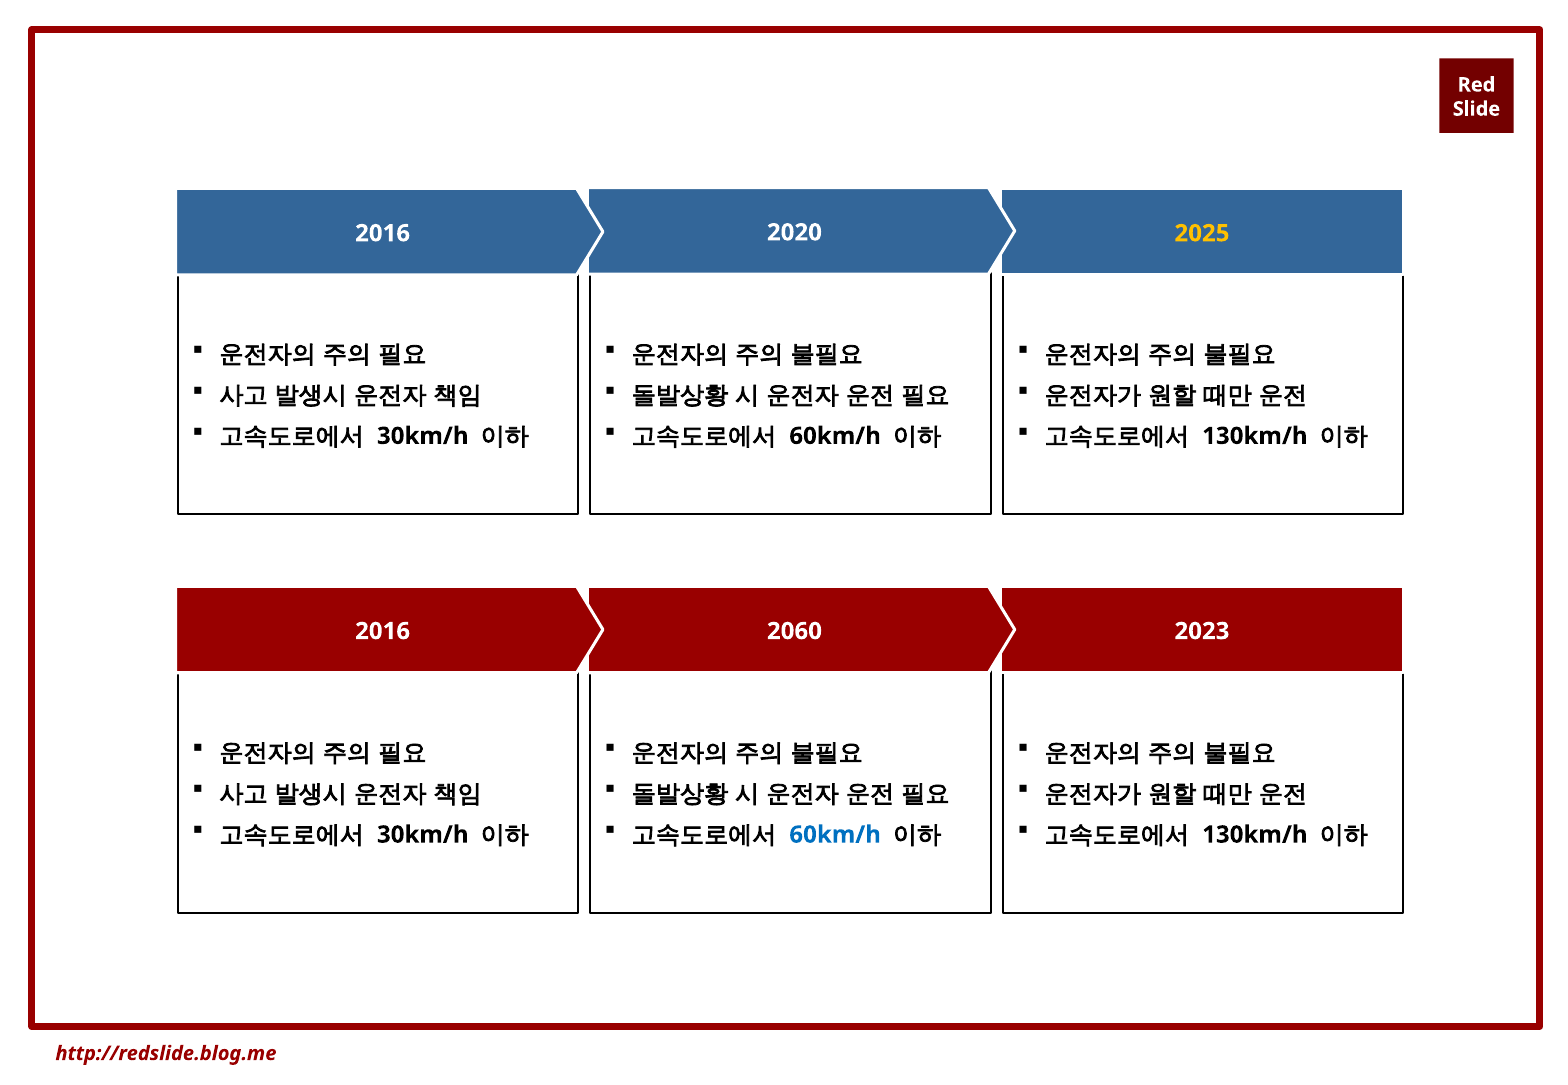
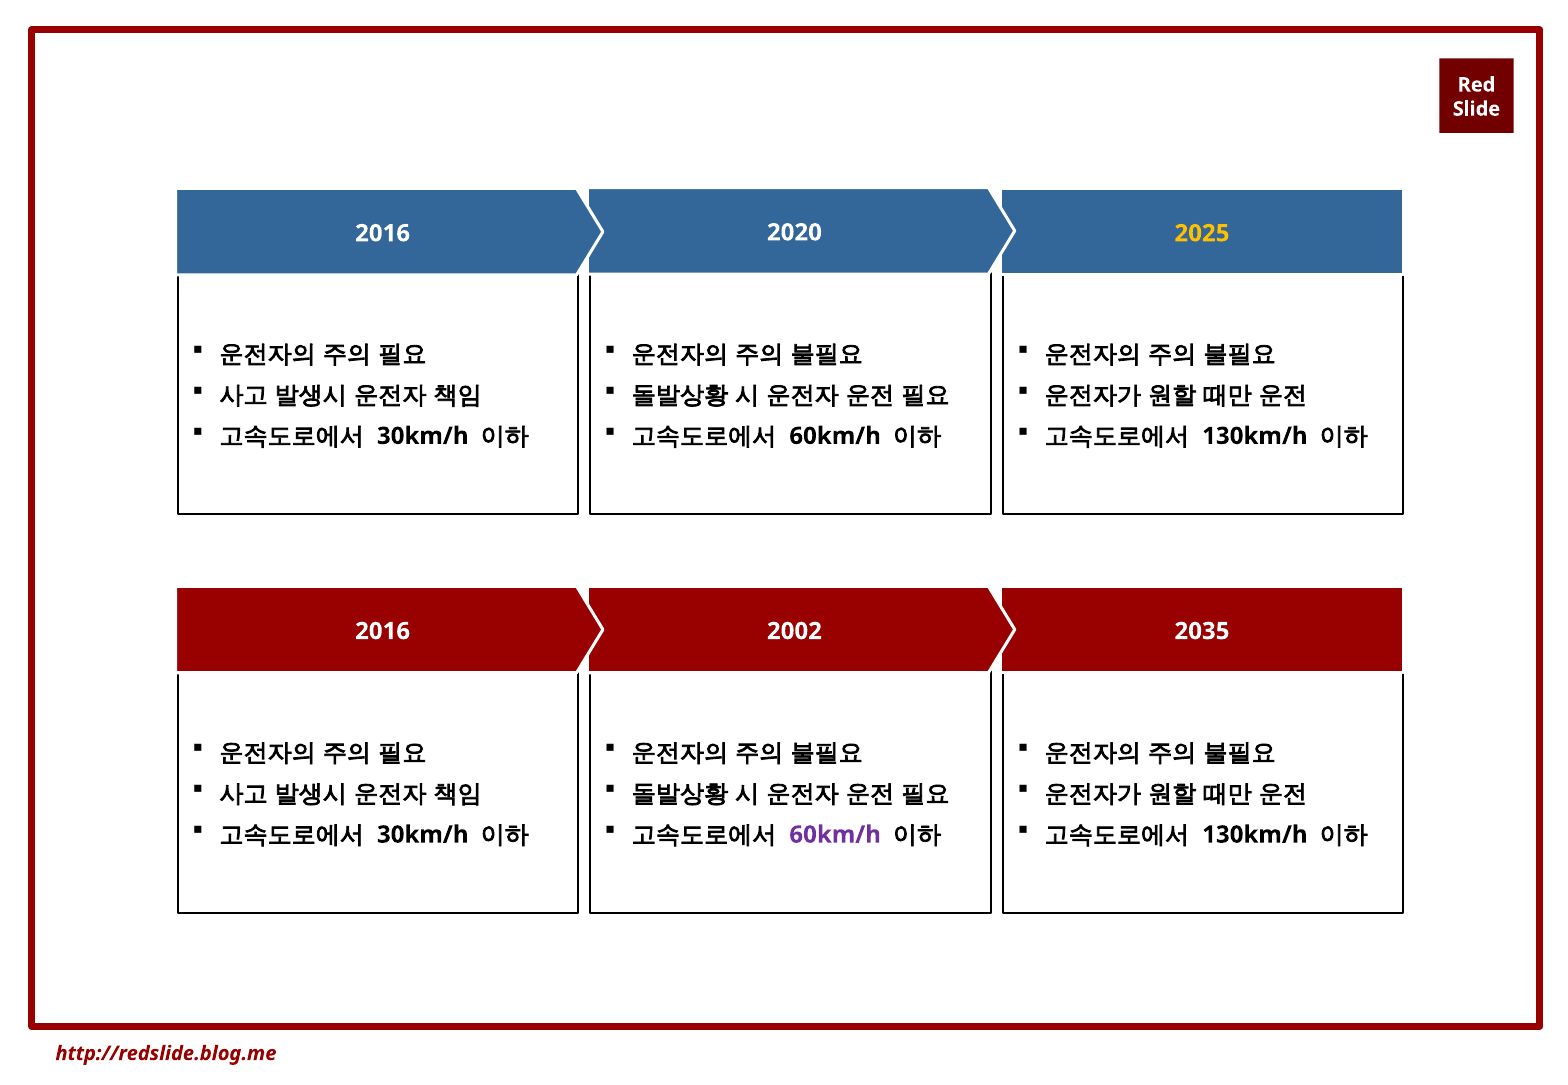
2060: 2060 -> 2002 (794, 632)
2023: 2023 -> 2035 (1202, 632)
60km/h colour: blue -> purple (835, 835)
